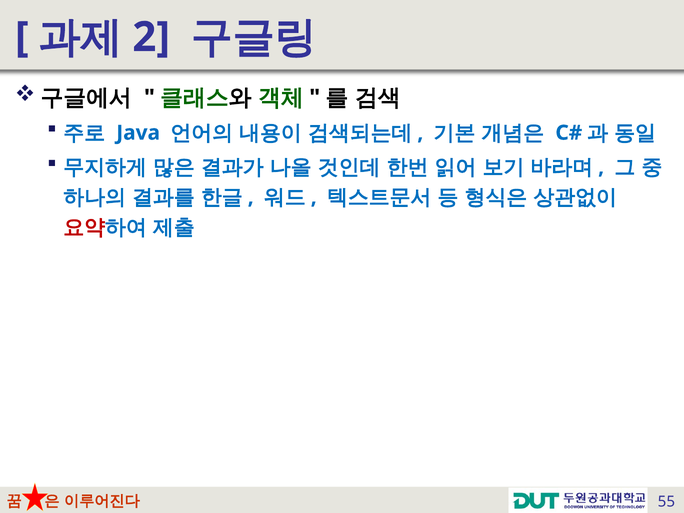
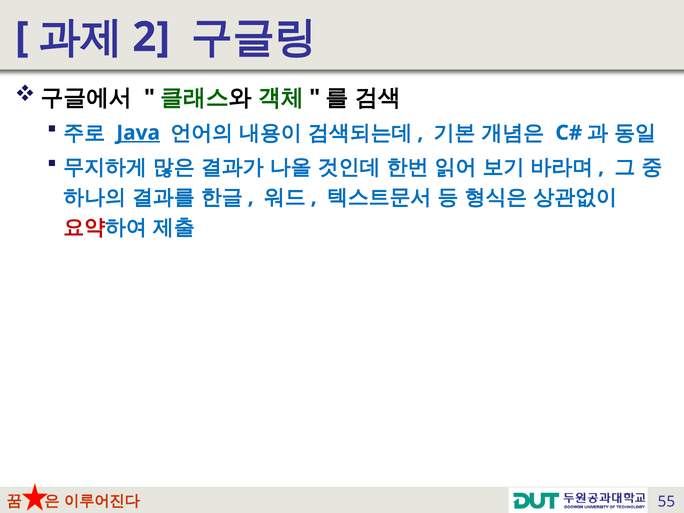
Java underline: none -> present (138, 133)
